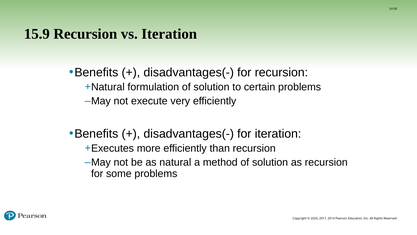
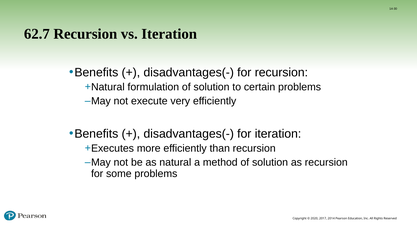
15.9: 15.9 -> 62.7 (37, 34)
